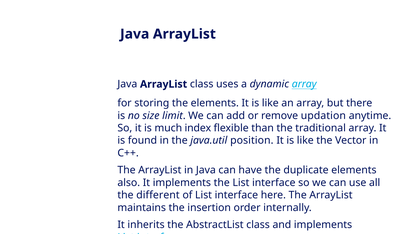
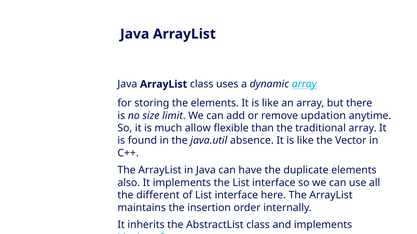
index: index -> allow (198, 128)
position: position -> absence (252, 141)
